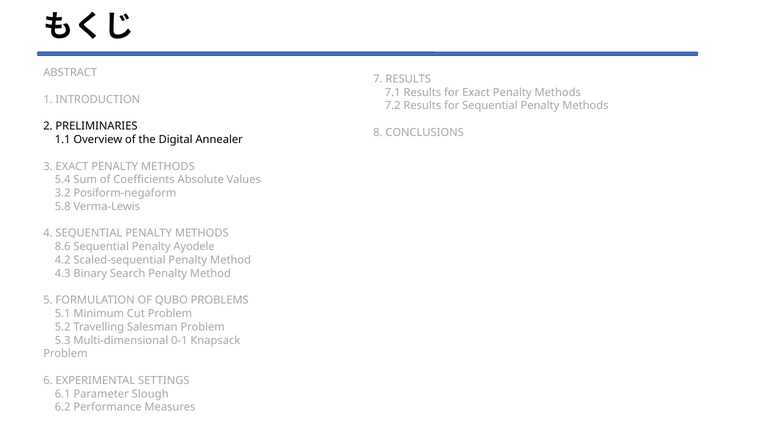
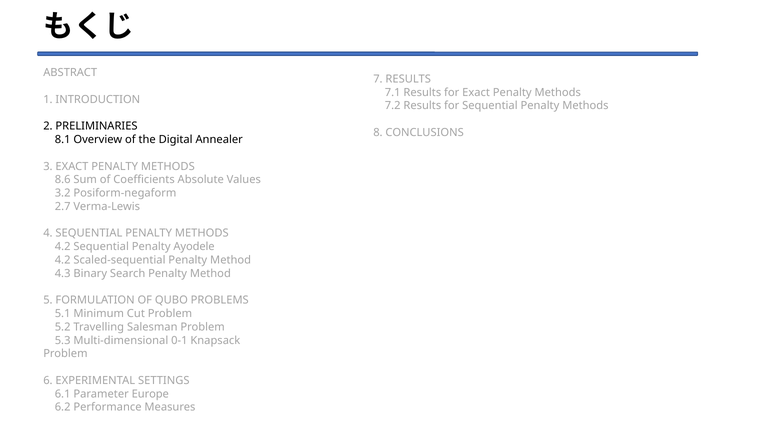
1.1: 1.1 -> 8.1 (63, 140)
5.4: 5.4 -> 8.6 (63, 180)
5.8: 5.8 -> 2.7 (63, 206)
8.6: 8.6 -> 4.2 (63, 247)
Slough: Slough -> Europe (150, 394)
